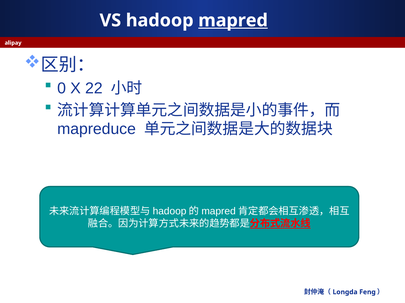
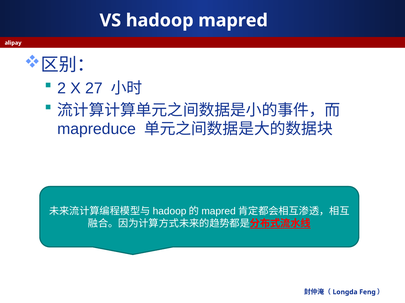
mapred underline: present -> none (233, 20)
0: 0 -> 2 (62, 88)
22: 22 -> 27 (94, 88)
